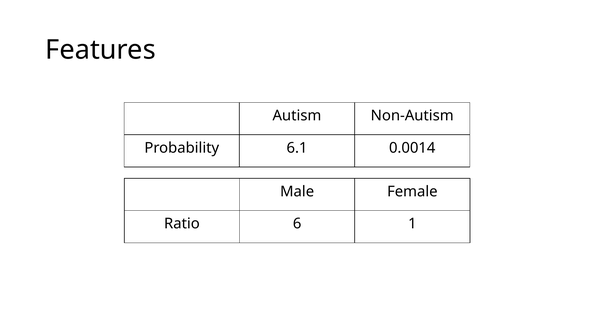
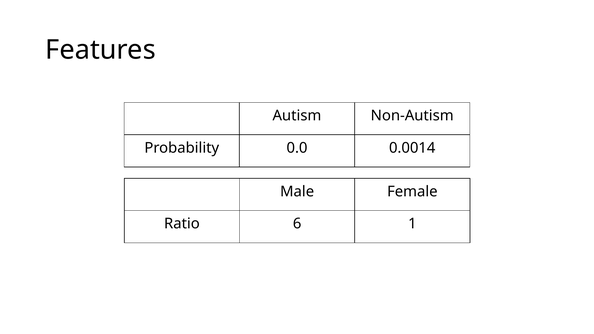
6.1: 6.1 -> 0.0 (297, 148)
